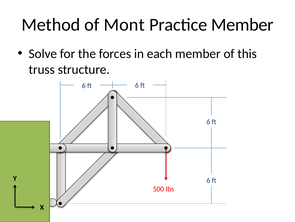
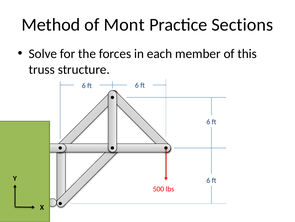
Practice Member: Member -> Sections (242, 25)
